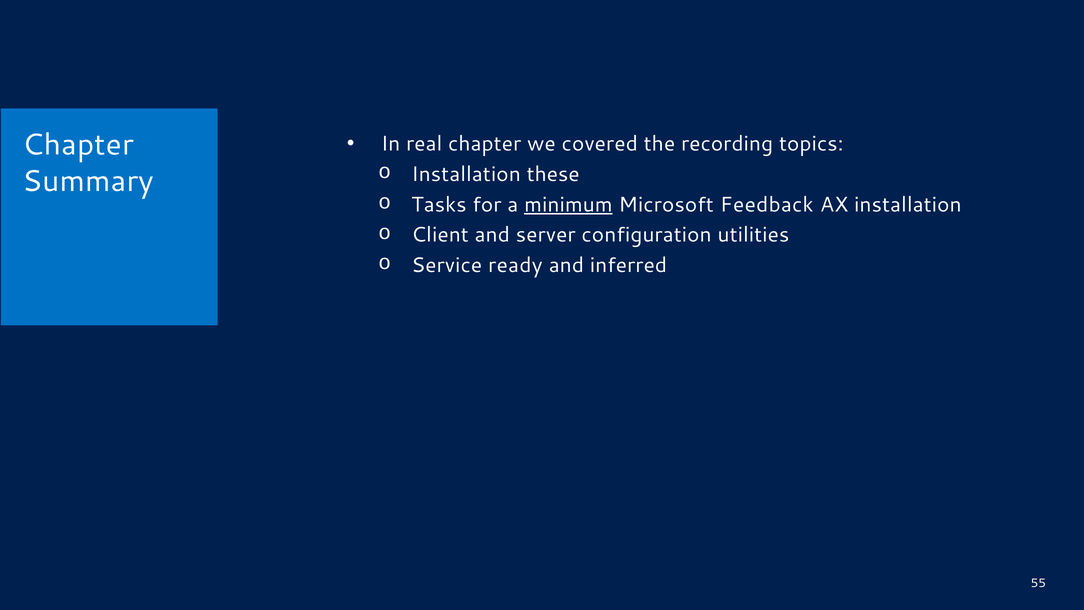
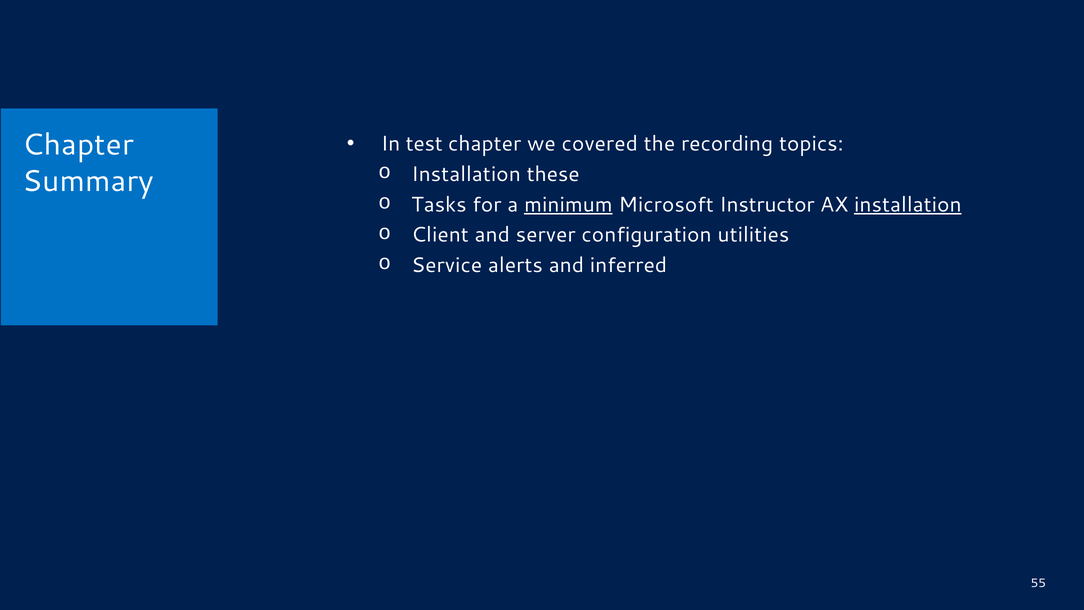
real: real -> test (424, 144)
Feedback: Feedback -> Instructor (767, 205)
installation underline: none -> present (908, 205)
ready: ready -> alerts (515, 265)
